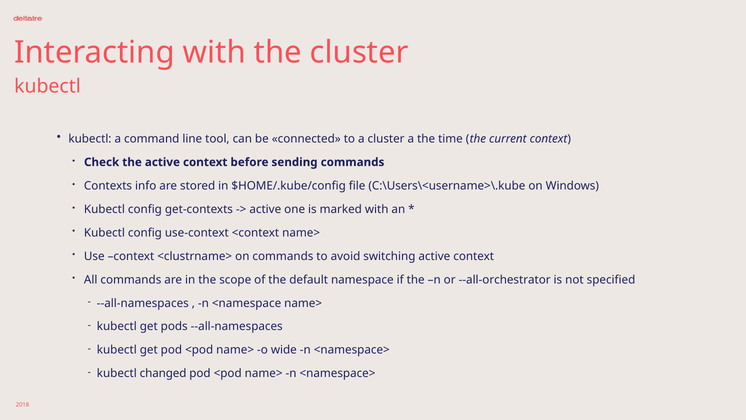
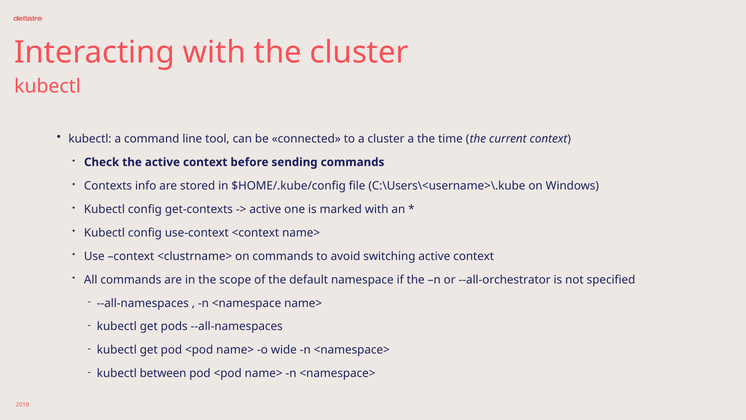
changed: changed -> between (163, 373)
